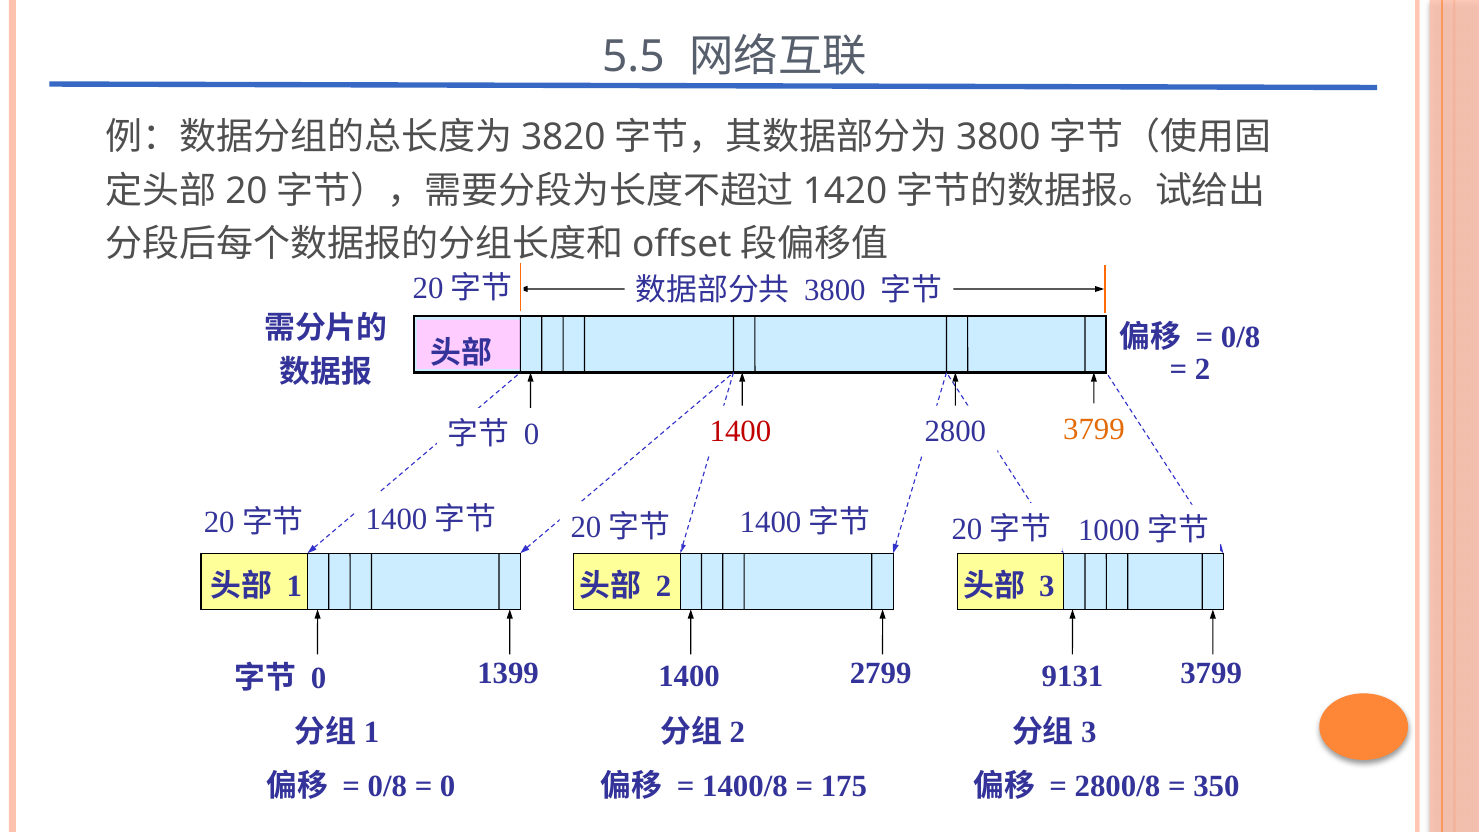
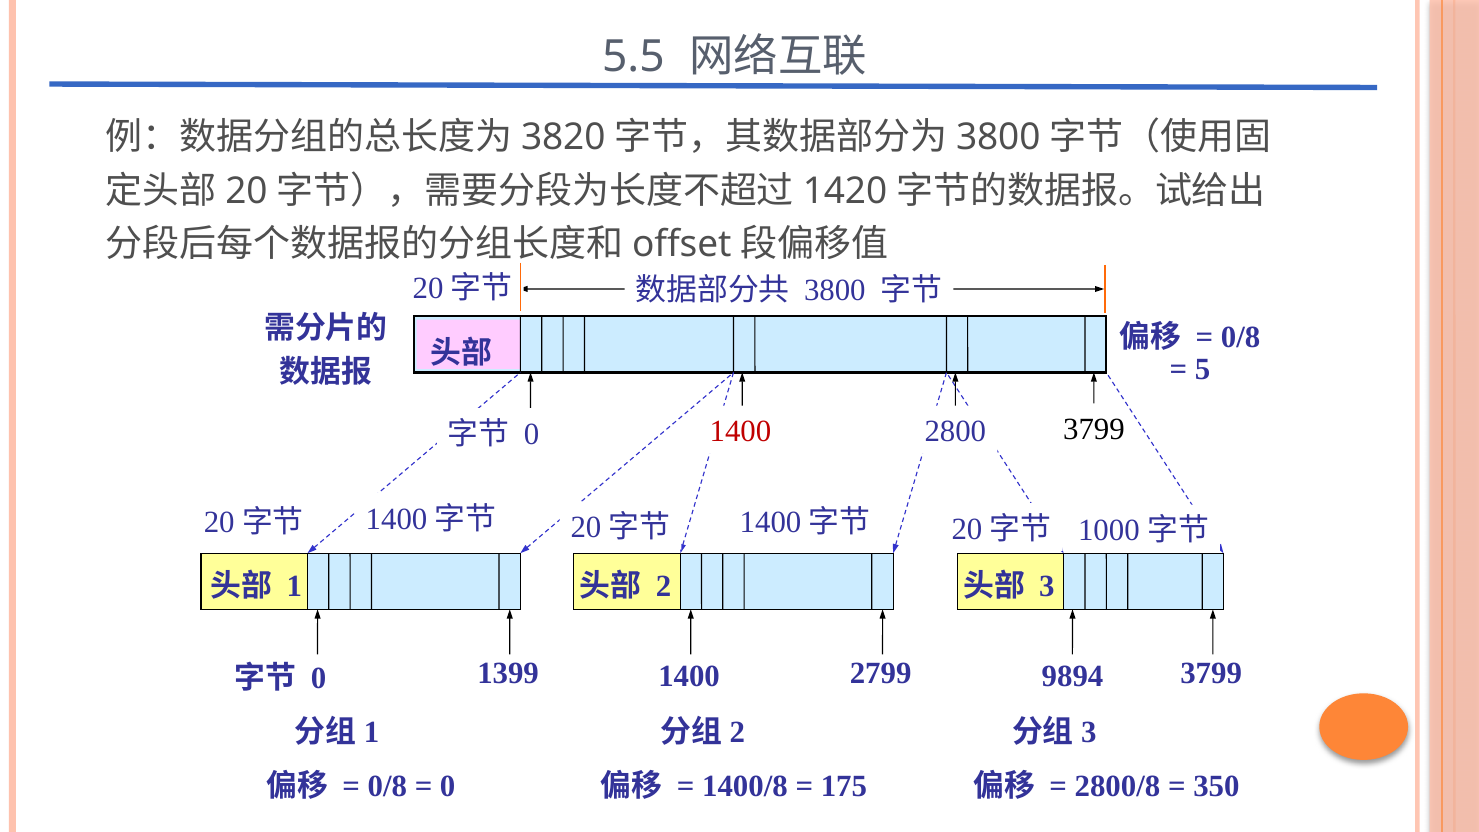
2: 2 -> 5 (1203, 370)
3799 colour: orange -> black (1094, 429)
9131: 9131 -> 9894 (1073, 676)
